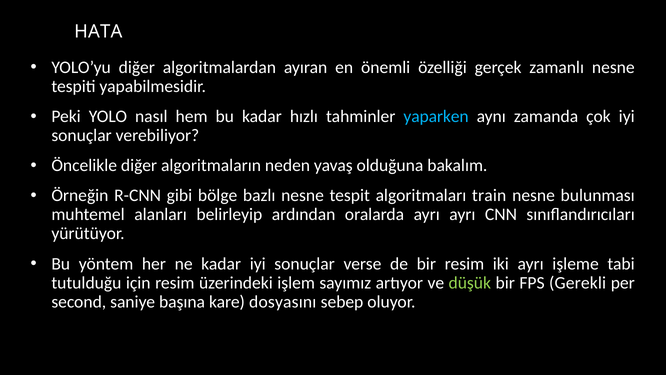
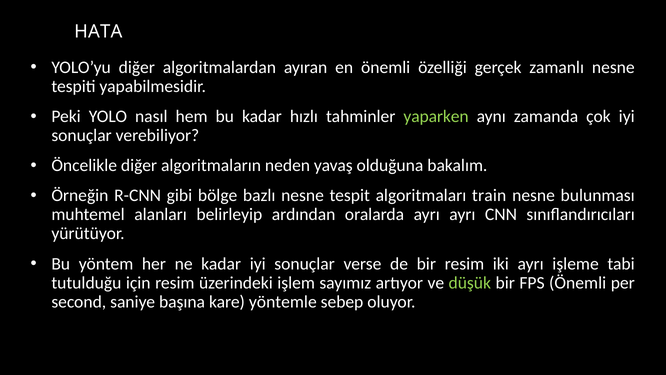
yaparken colour: light blue -> light green (436, 116)
FPS Gerekli: Gerekli -> Önemli (578, 283)
dosyasını: dosyasını -> yöntemle (283, 302)
